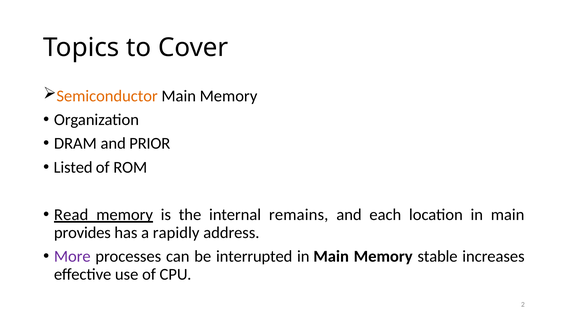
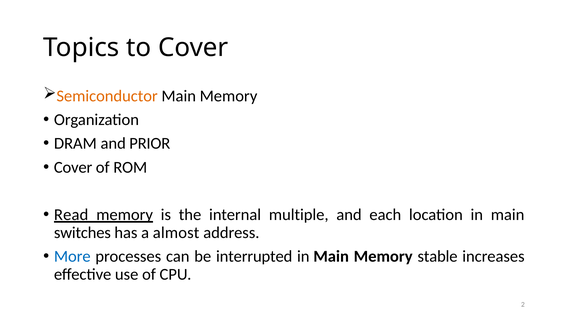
Listed: Listed -> Cover (73, 167)
remains: remains -> multiple (299, 215)
provides: provides -> switches (82, 233)
rapidly: rapidly -> almost (176, 233)
More colour: purple -> blue (72, 257)
